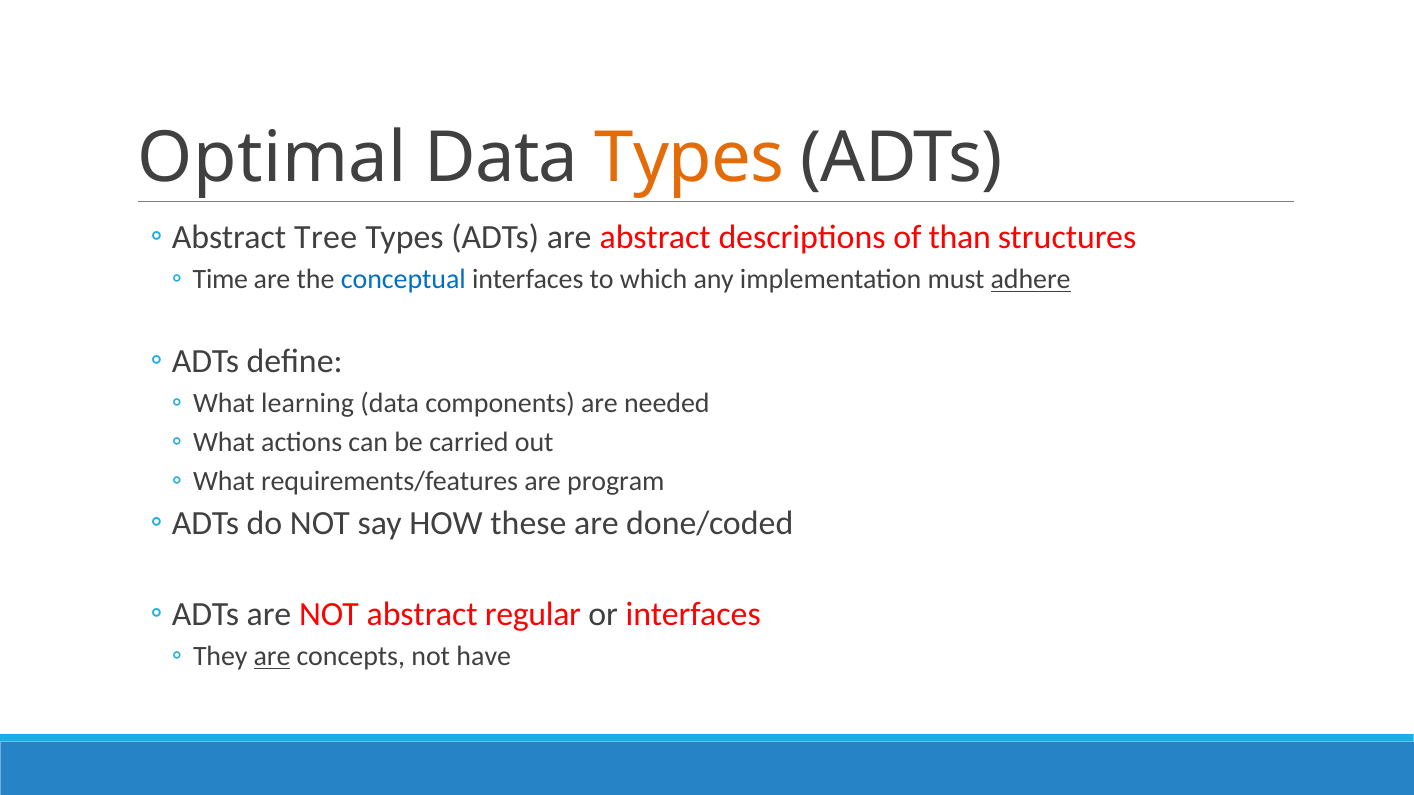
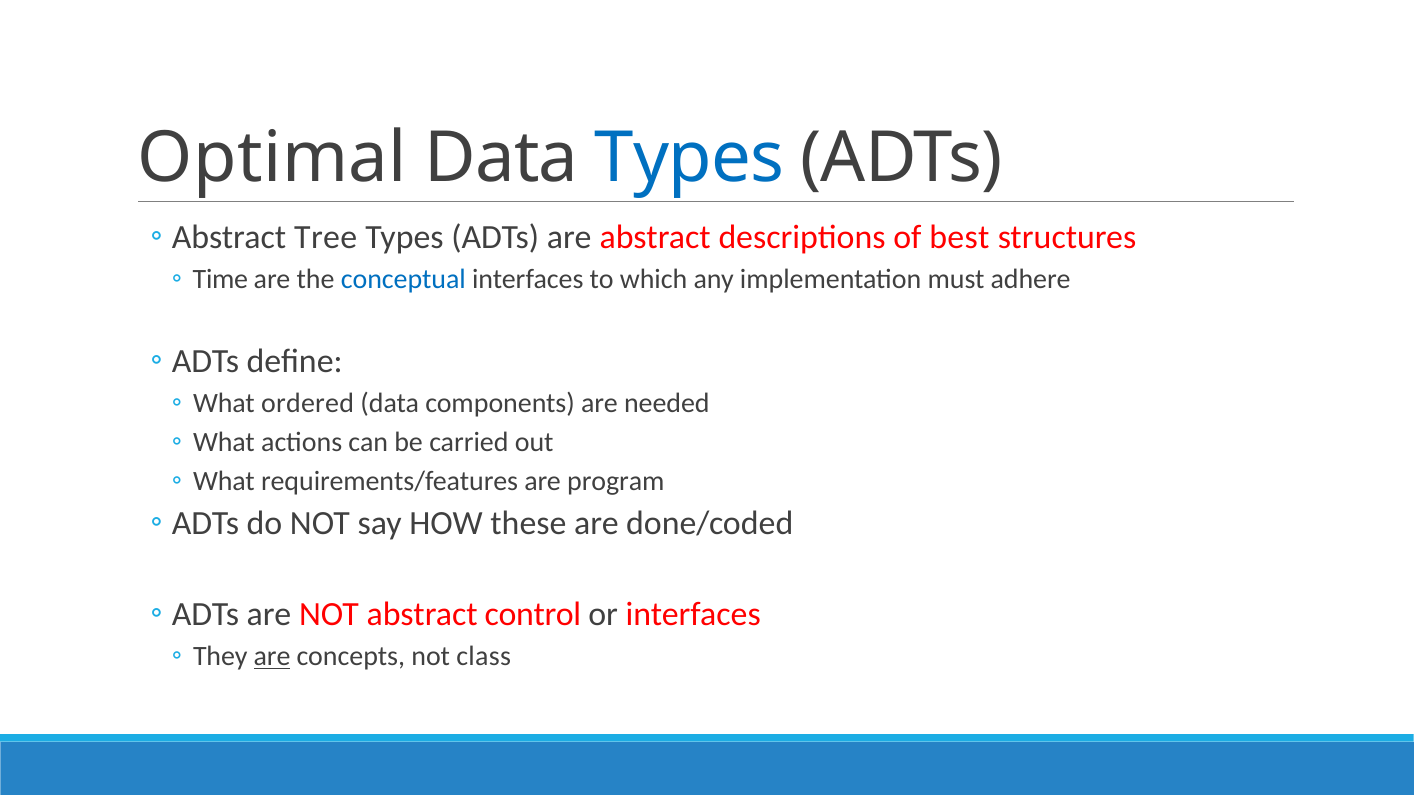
Types colour: orange -> blue (690, 158)
than: than -> best (959, 237)
adhere underline: present -> none (1031, 280)
learning: learning -> ordered (308, 403)
regular: regular -> control (533, 614)
have: have -> class (484, 657)
